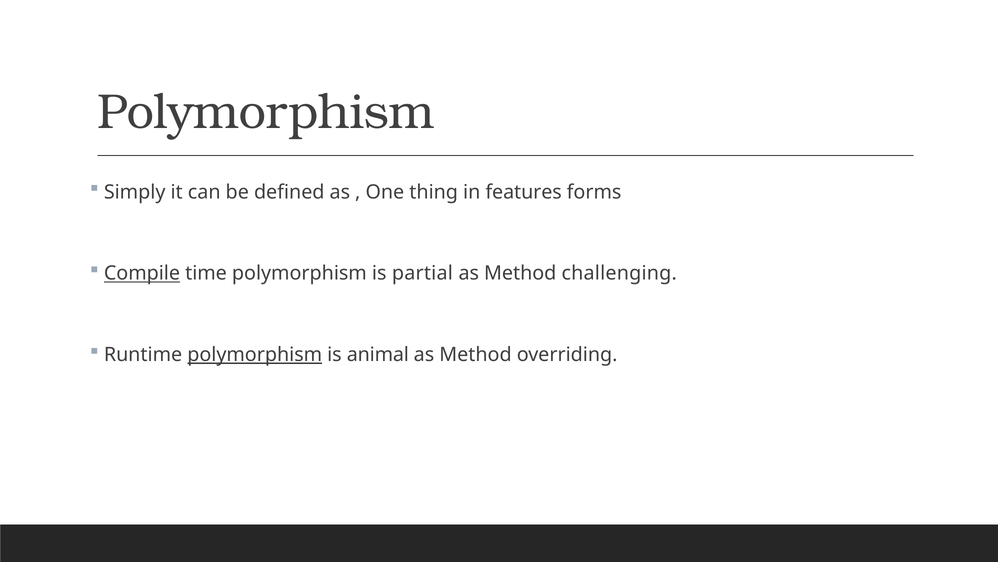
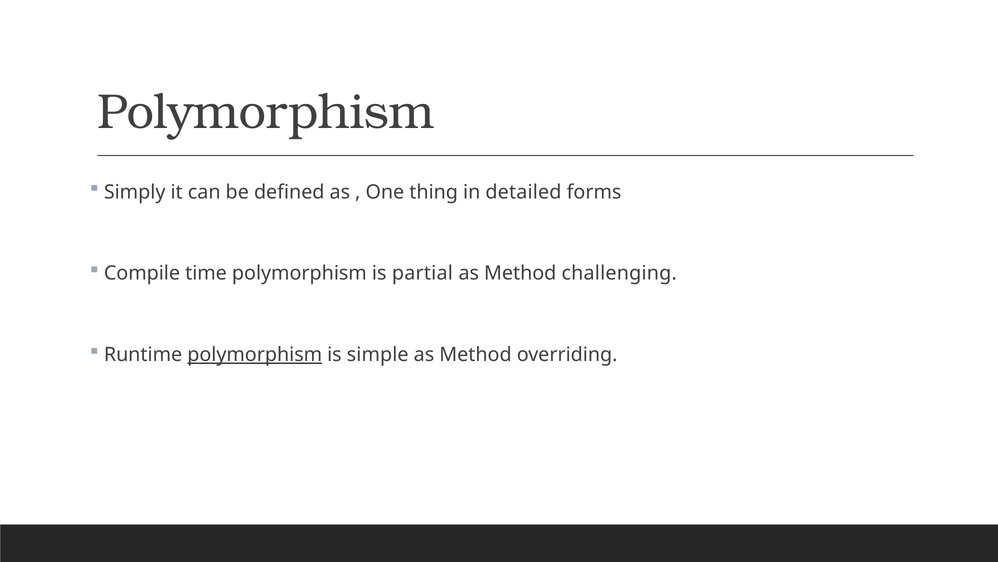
features: features -> detailed (523, 192)
Compile underline: present -> none (142, 273)
animal: animal -> simple (378, 354)
